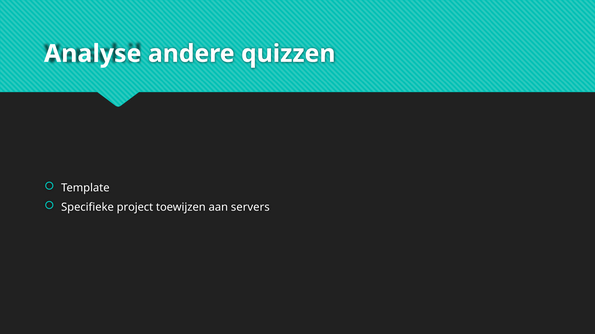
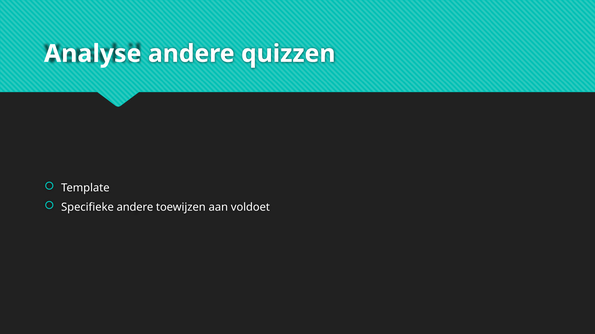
Specifieke project: project -> andere (135, 208)
servers: servers -> voldoet (250, 208)
